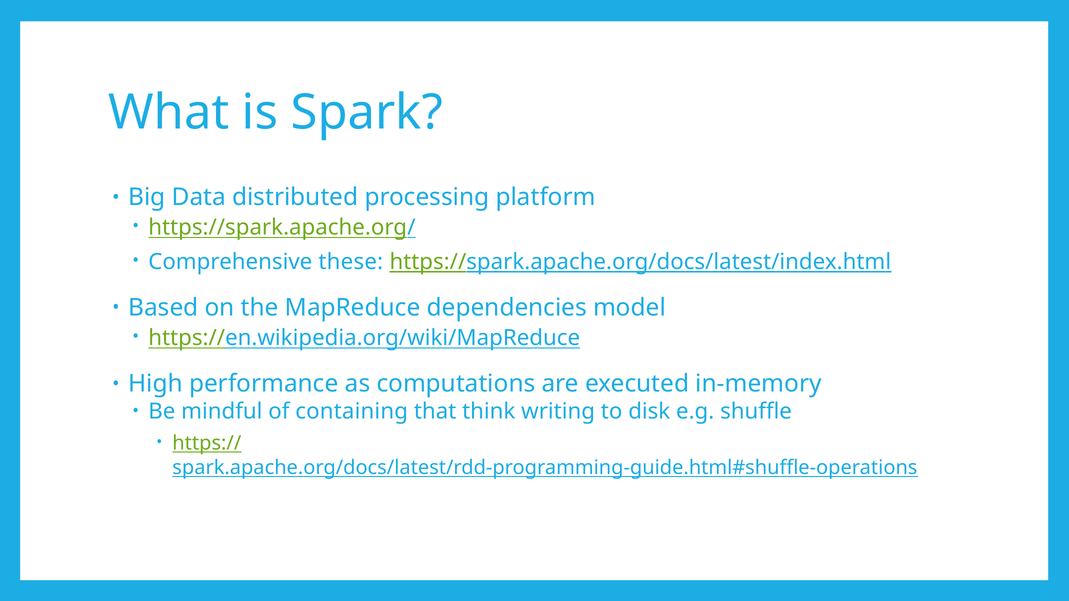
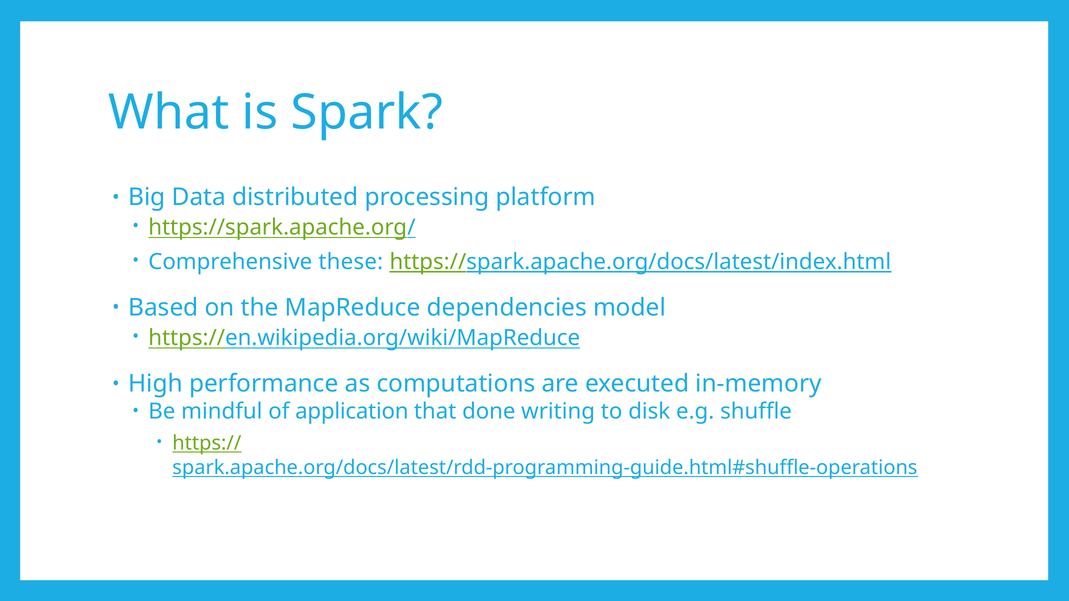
containing: containing -> application (352, 411)
think: think -> done (489, 411)
